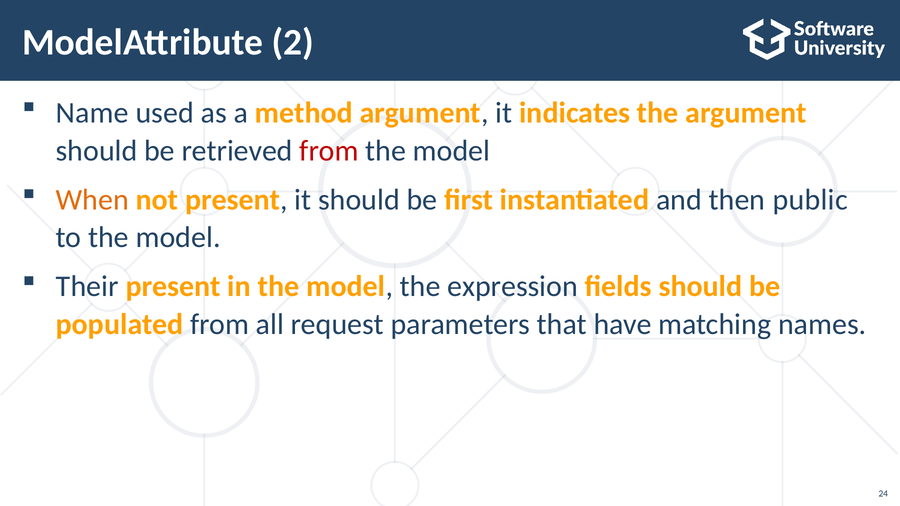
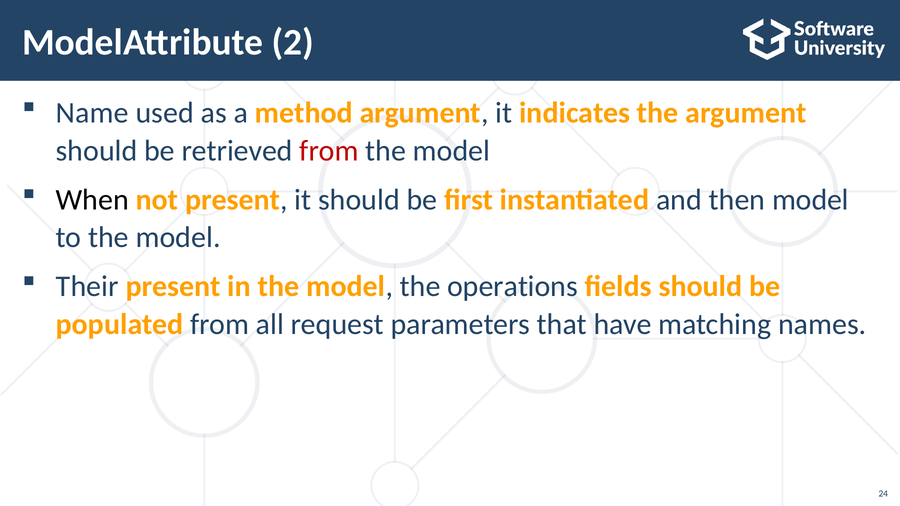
When colour: orange -> black (92, 200)
then public: public -> model (810, 200)
expression: expression -> operations (513, 287)
